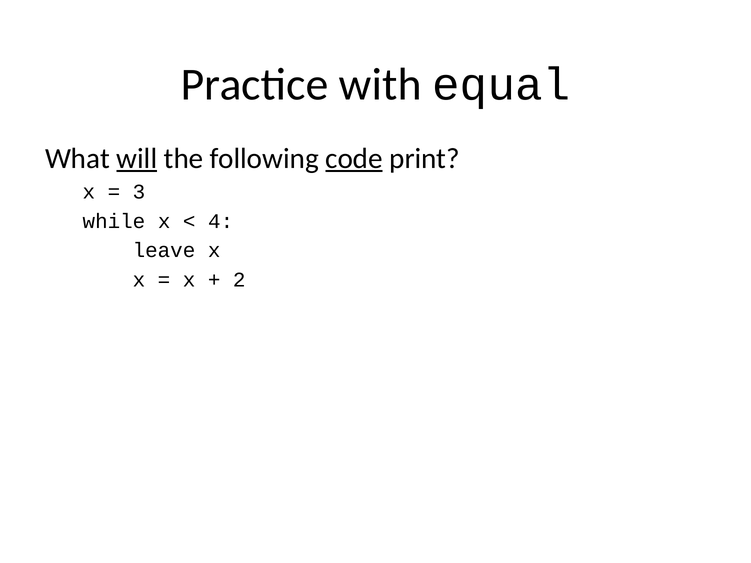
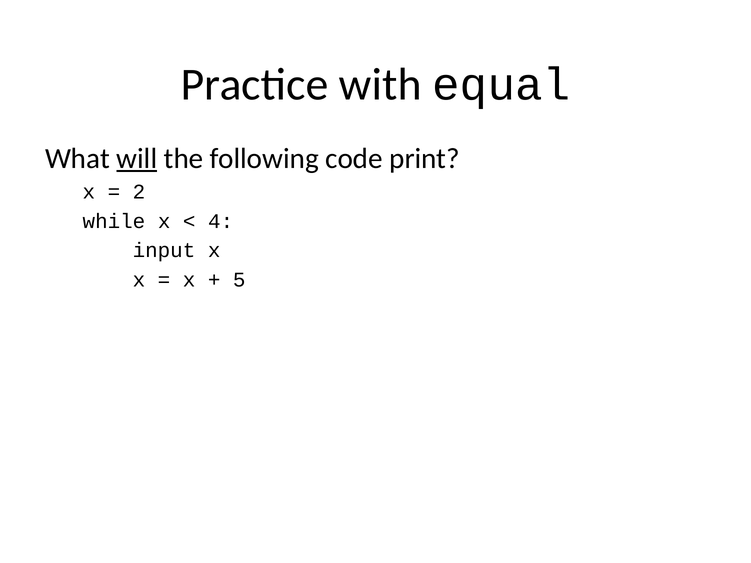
code underline: present -> none (354, 159)
3: 3 -> 2 (139, 192)
leave: leave -> input (164, 251)
2: 2 -> 5 (239, 280)
